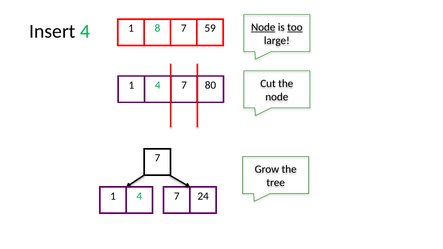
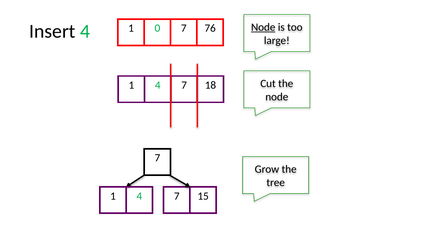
too underline: present -> none (295, 27)
8: 8 -> 0 (157, 28)
59: 59 -> 76 (210, 28)
80: 80 -> 18 (210, 85)
24: 24 -> 15 (203, 196)
